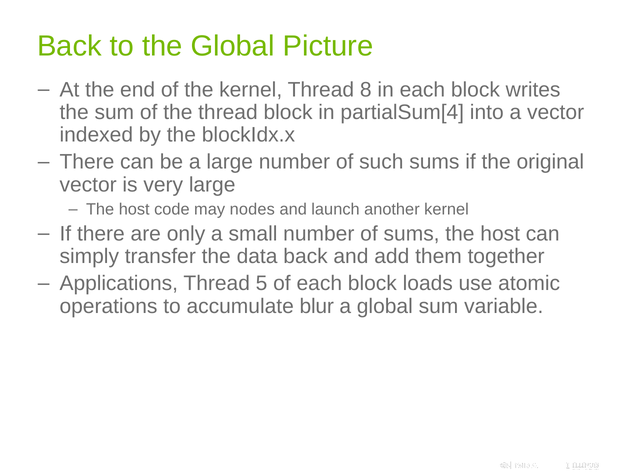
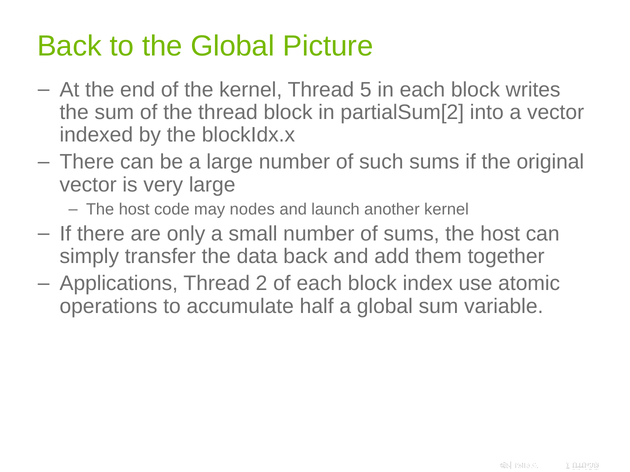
8: 8 -> 5 (366, 90)
partialSum[4: partialSum[4 -> partialSum[2 (402, 112)
5: 5 -> 2 (262, 284)
loads: loads -> index (428, 284)
blur: blur -> half (317, 306)
